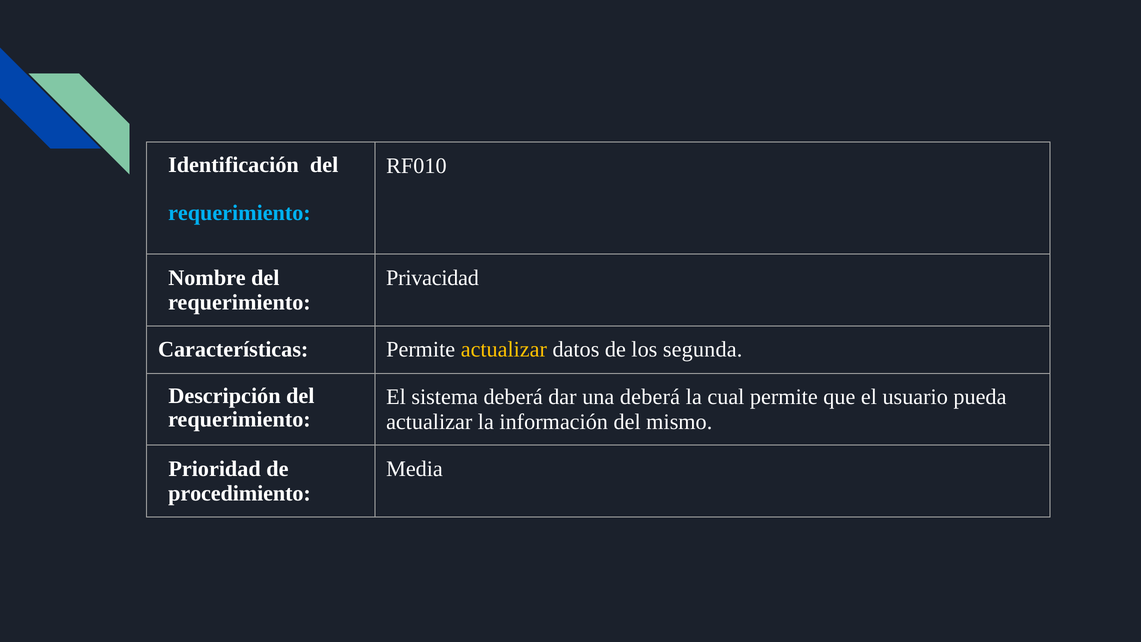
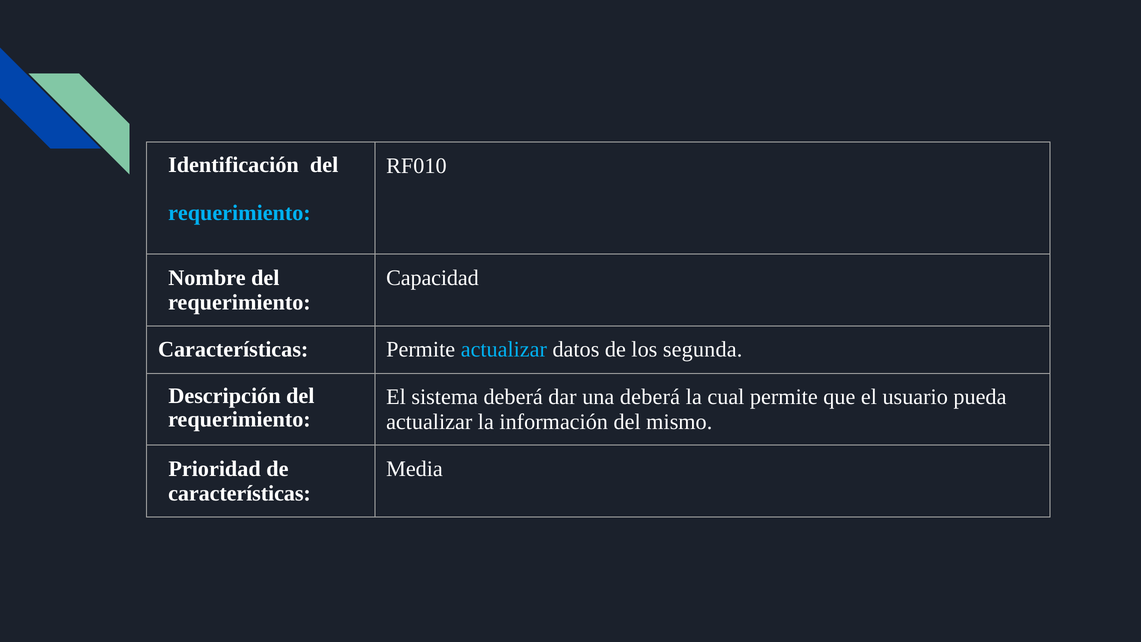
Privacidad: Privacidad -> Capacidad (432, 278)
actualizar colour: yellow -> light blue (504, 350)
procedimiento: procedimiento -> características (239, 493)
